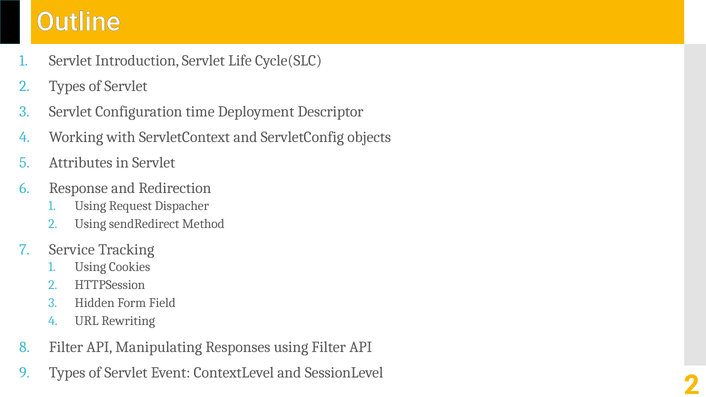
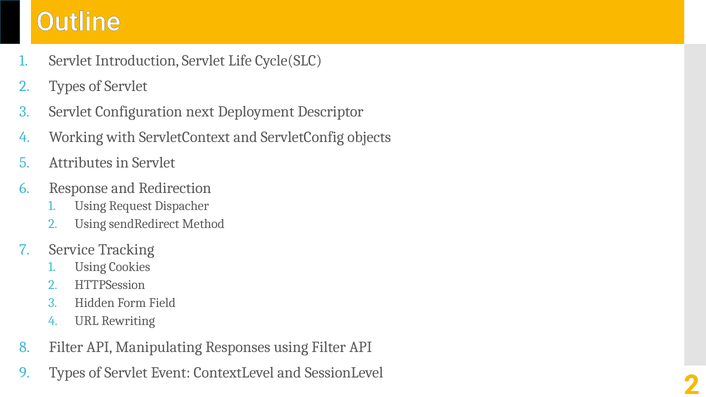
time: time -> next (200, 112)
